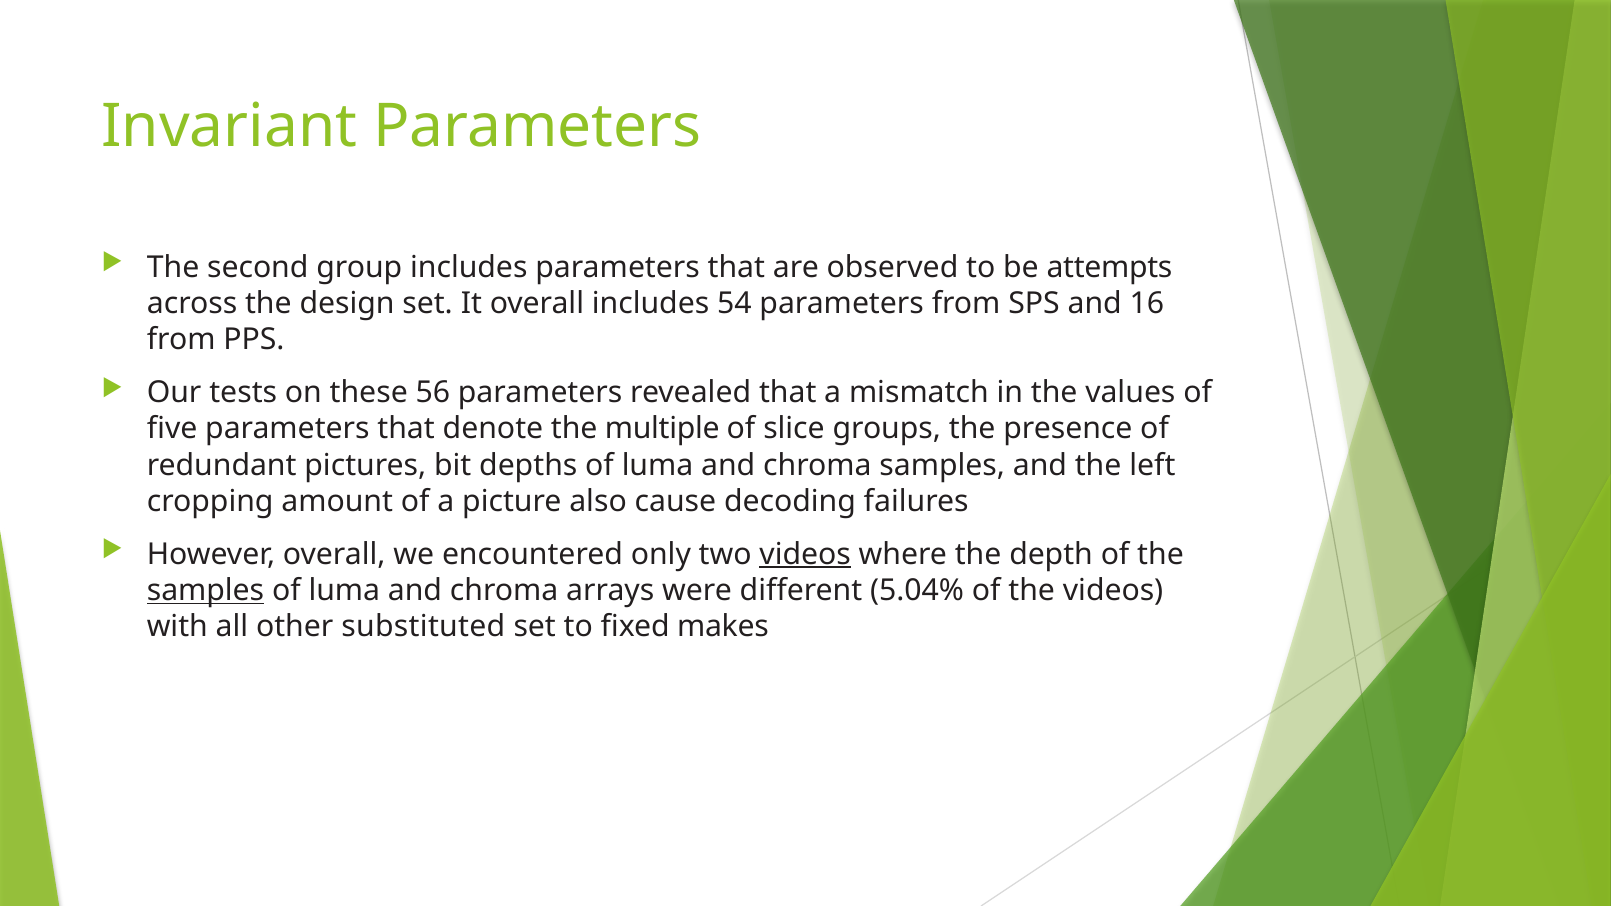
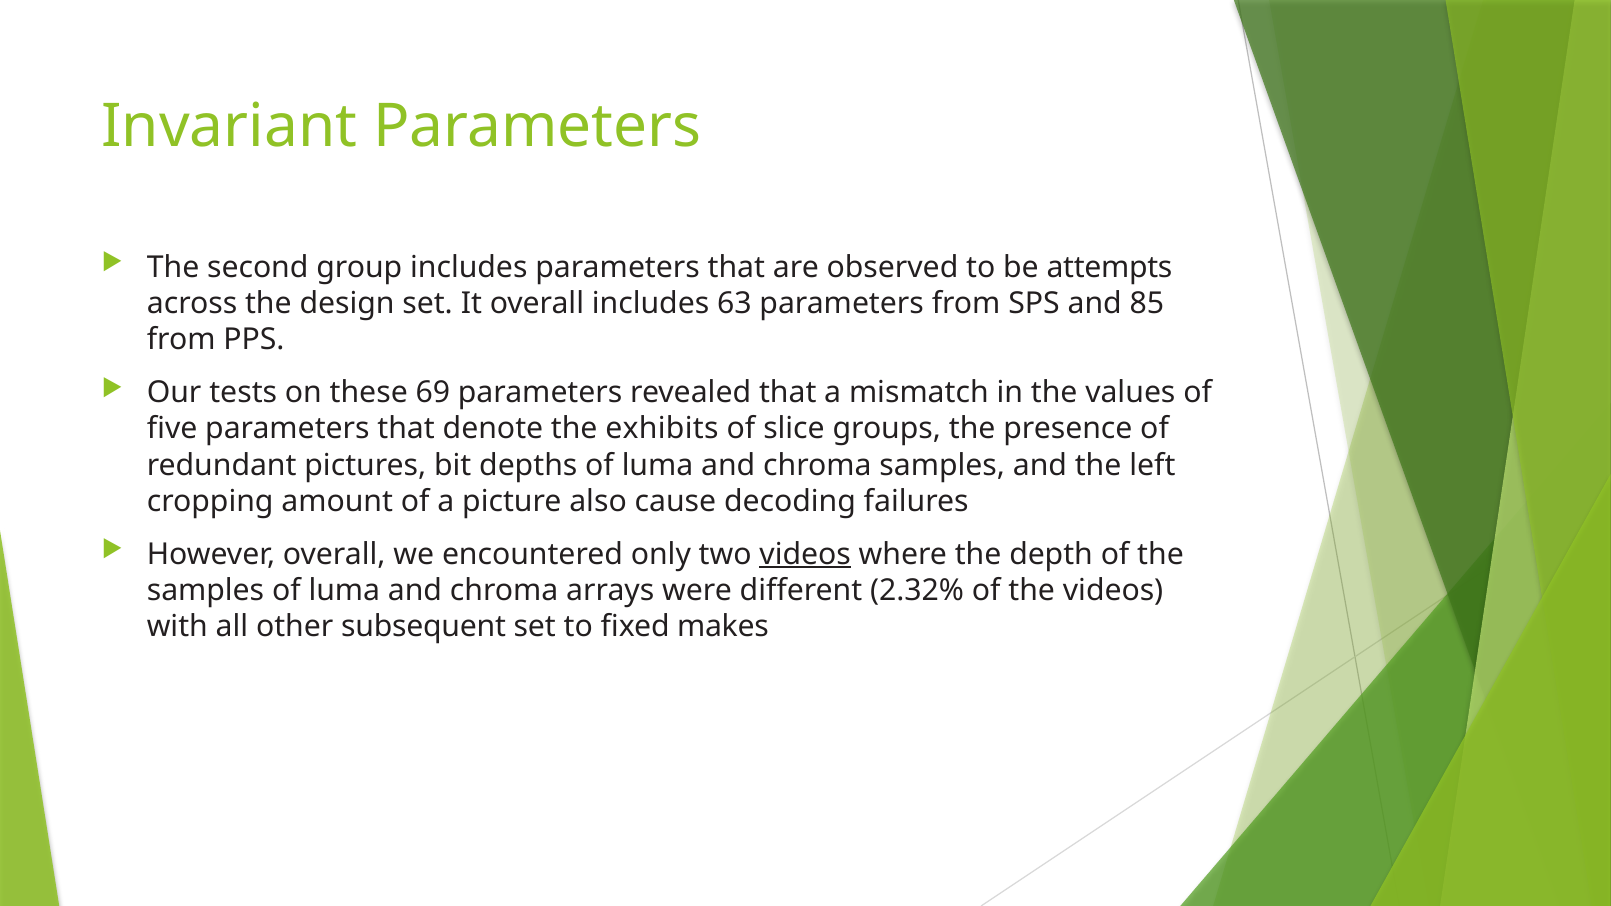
54: 54 -> 63 (734, 303)
16: 16 -> 85 (1147, 303)
56: 56 -> 69 (433, 393)
multiple: multiple -> exhibits (662, 429)
samples underline: present -> none (206, 591)
5.04%: 5.04% -> 2.32% (917, 591)
substituted: substituted -> subsequent (424, 627)
